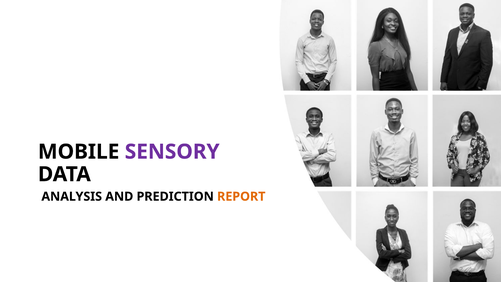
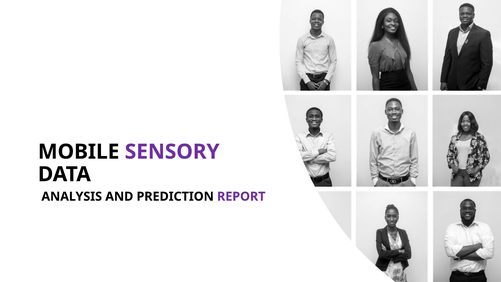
REPORT colour: orange -> purple (241, 196)
